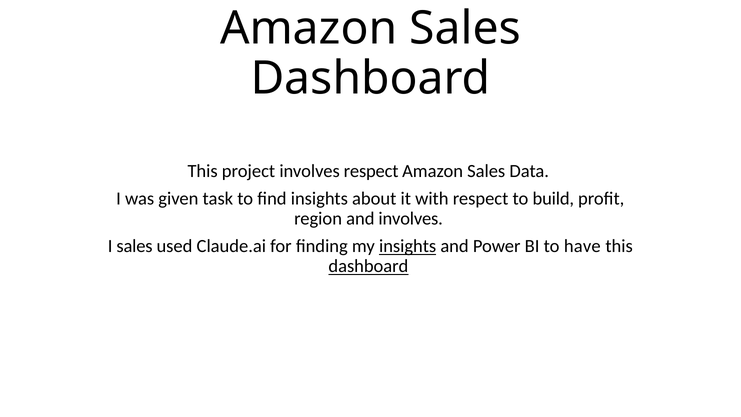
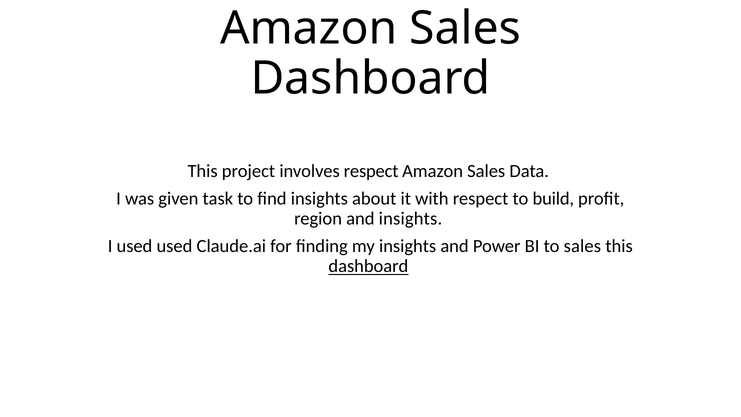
and involves: involves -> insights (410, 219)
I sales: sales -> used (134, 246)
insights underline: present -> none (408, 246)
to have: have -> sales (582, 246)
